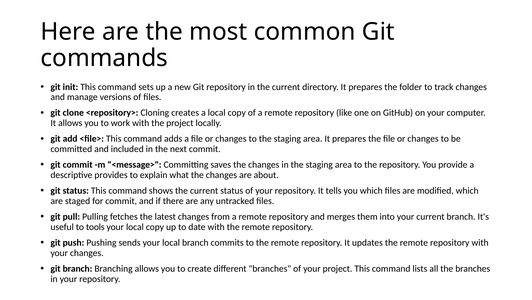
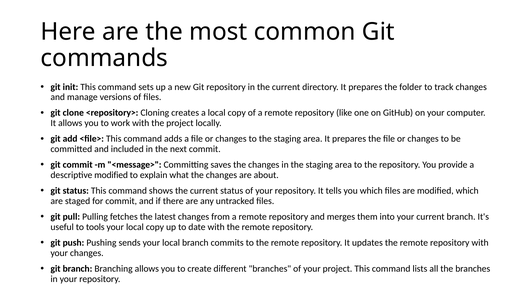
descriptive provides: provides -> modified (111, 175)
